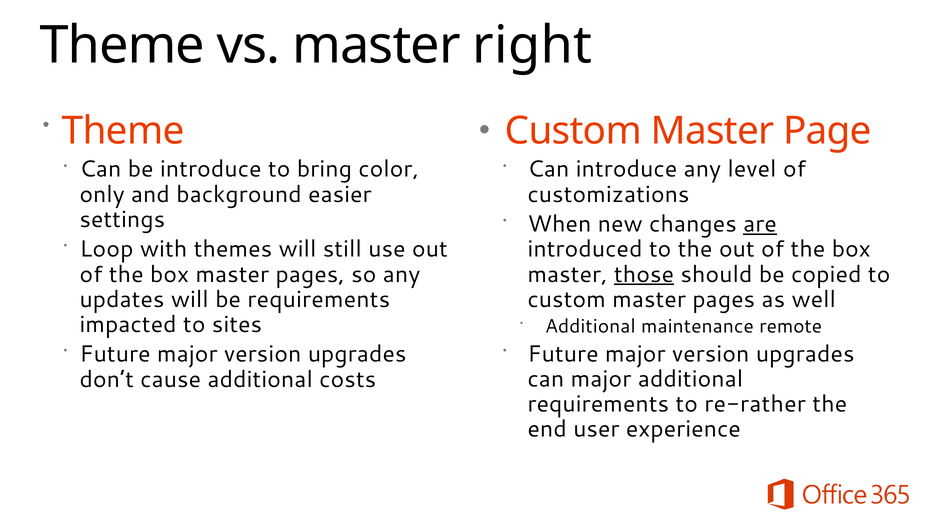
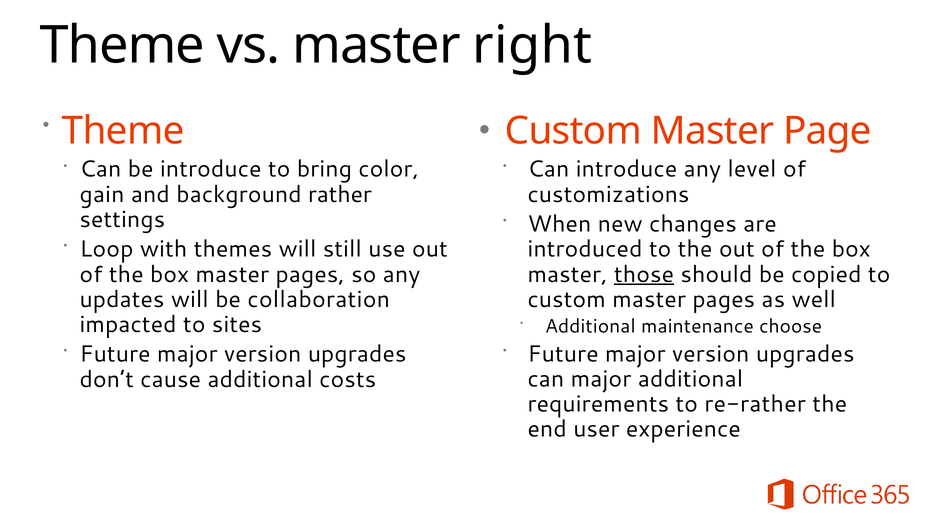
only: only -> gain (102, 195)
easier: easier -> rather (340, 195)
are underline: present -> none (760, 224)
be requirements: requirements -> collaboration (319, 300)
remote: remote -> choose (791, 326)
